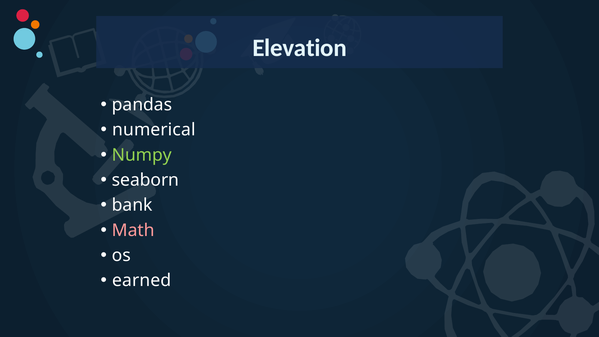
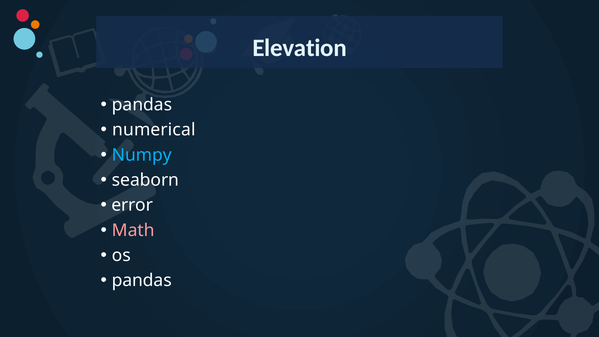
Numpy colour: light green -> light blue (142, 155)
bank: bank -> error (132, 205)
earned: earned -> pandas (142, 280)
